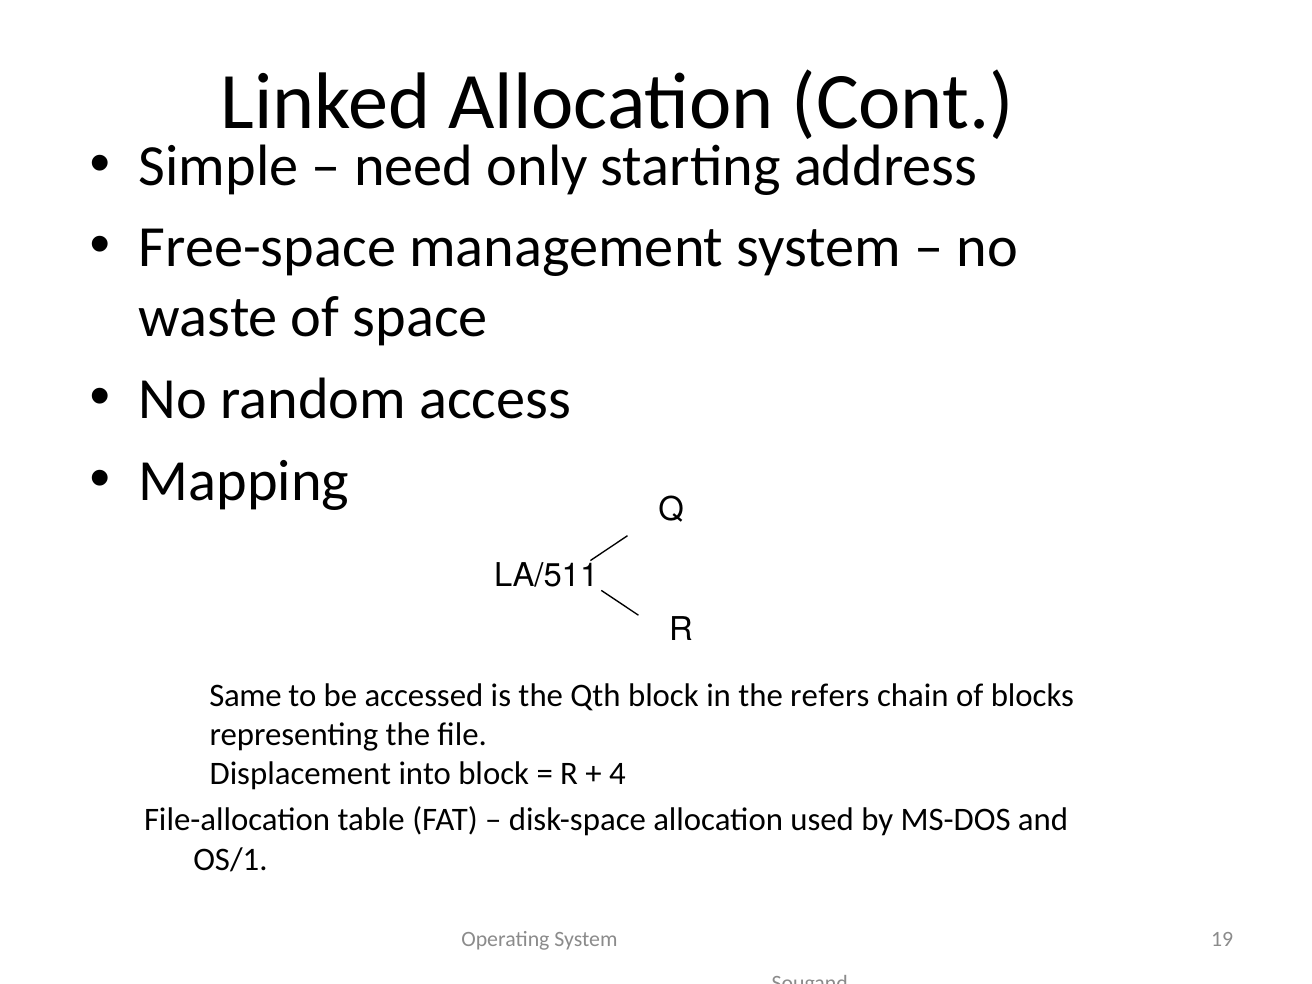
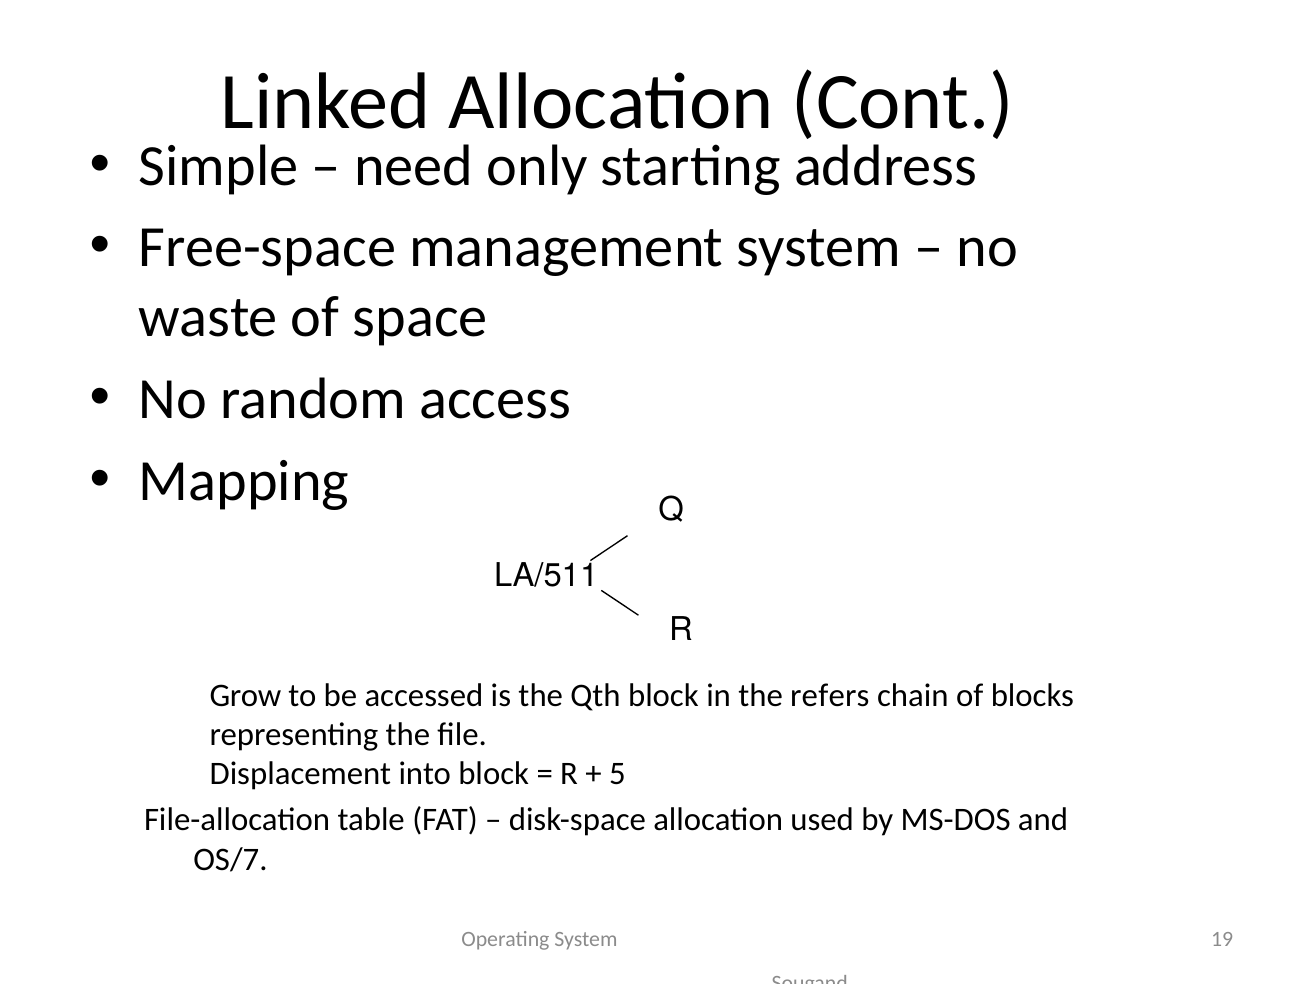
Same: Same -> Grow (245, 695)
4: 4 -> 5 (617, 774)
OS/1: OS/1 -> OS/7 (230, 859)
